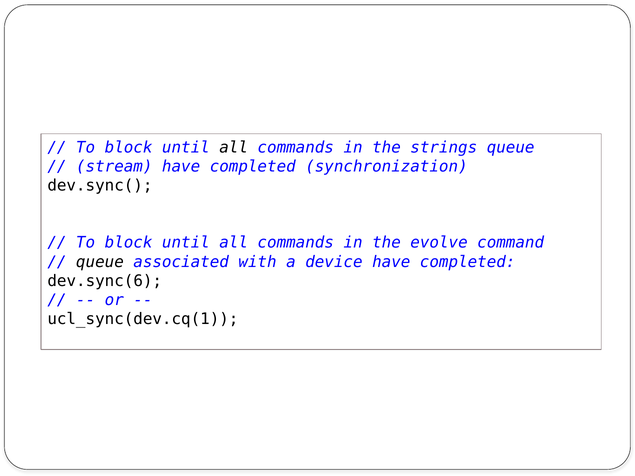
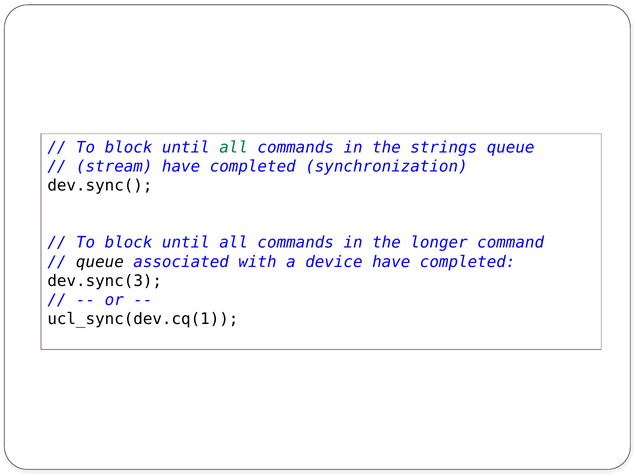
all colour: black -> green (234, 148)
evolve: evolve -> longer (439, 243)
dev.sync(6: dev.sync(6 -> dev.sync(3 (105, 281)
